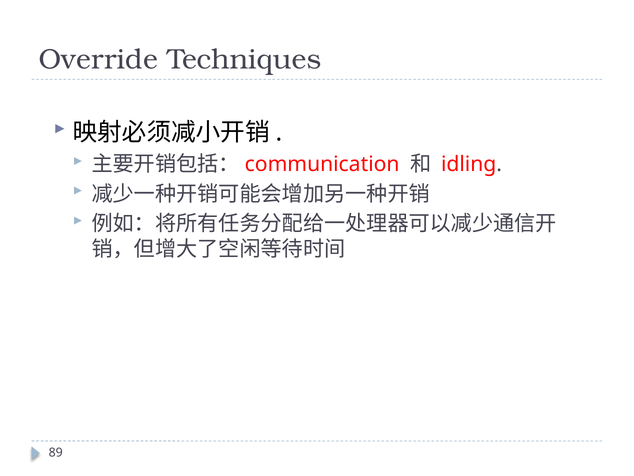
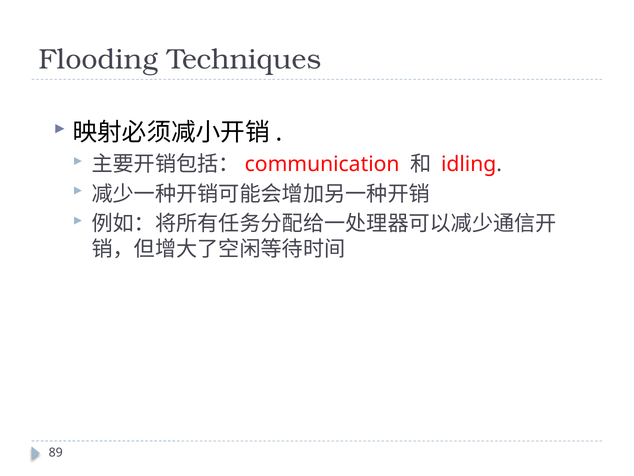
Override: Override -> Flooding (98, 59)
